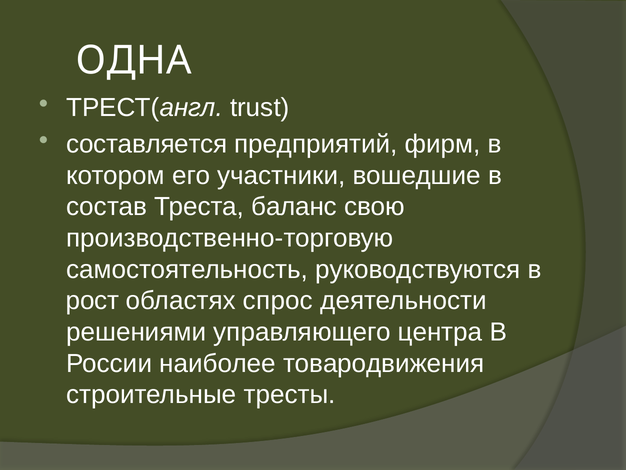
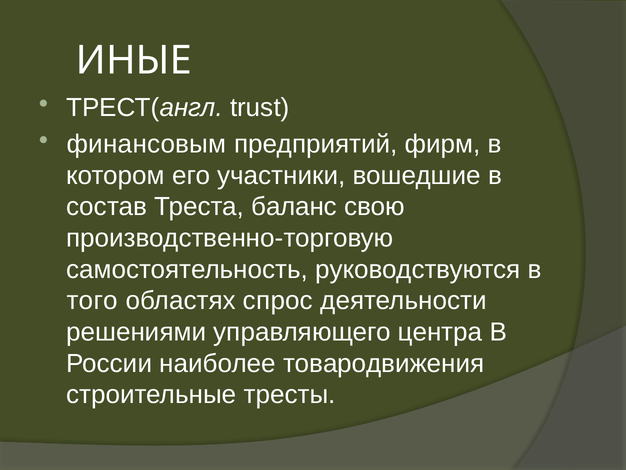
ОДНА: ОДНА -> ИНЫЕ (134, 61)
составляется: составляется -> финансовым (147, 144)
рост: рост -> того (92, 300)
